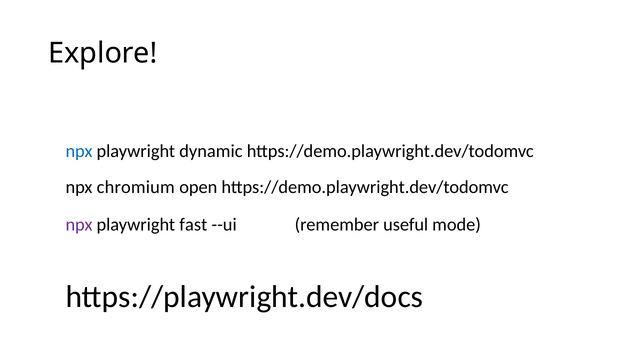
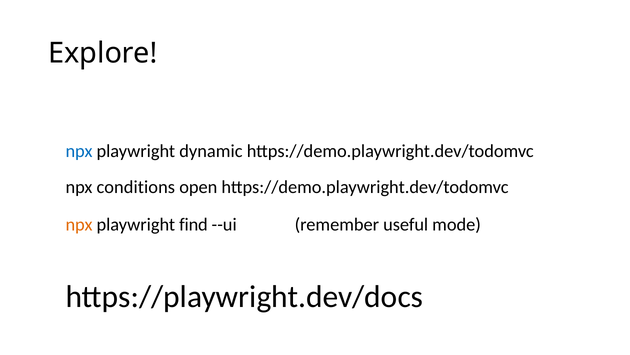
chromium: chromium -> conditions (136, 187)
npx colour: purple -> orange (79, 224)
fast: fast -> find (193, 224)
